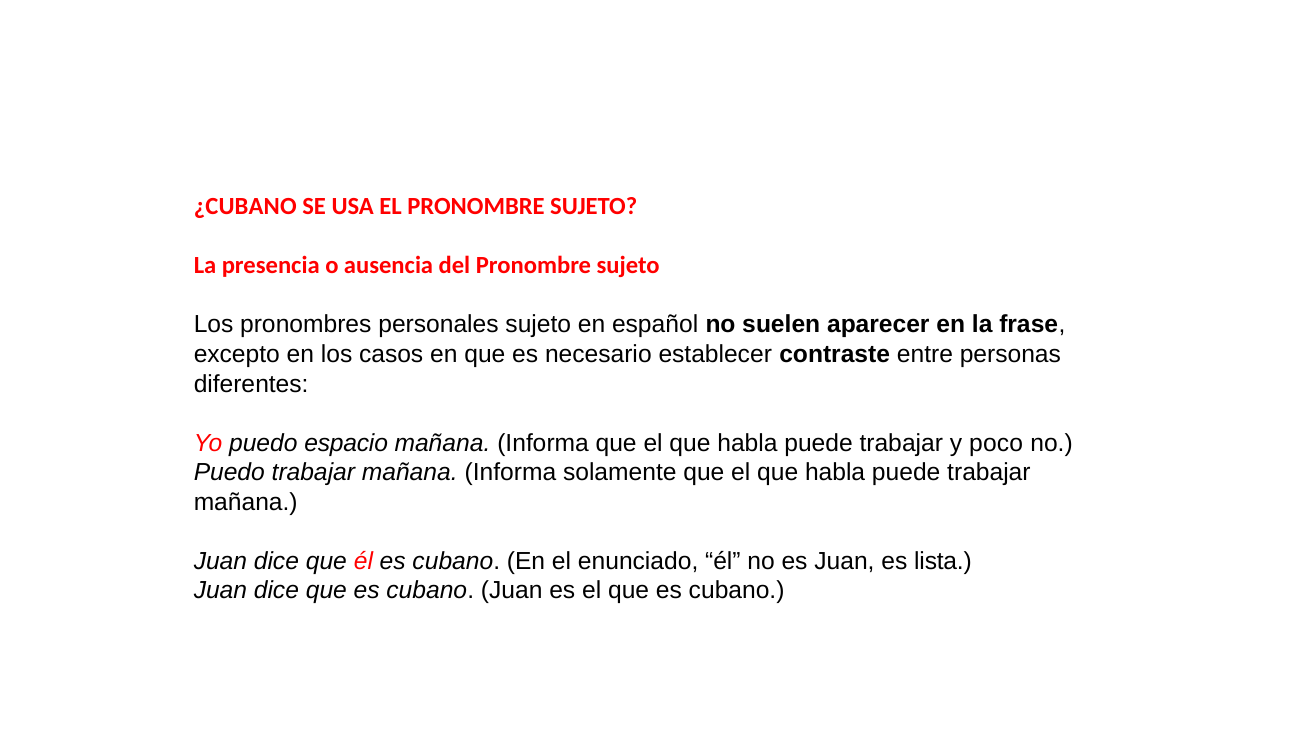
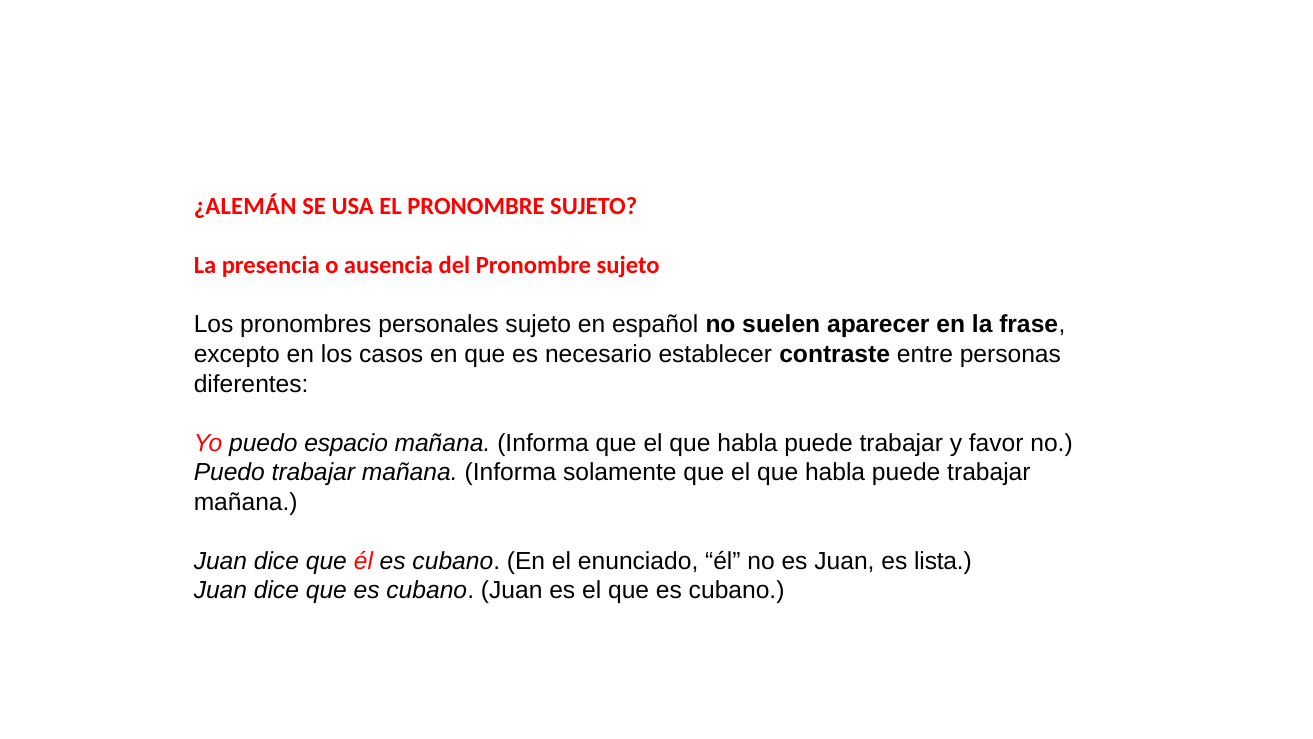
¿CUBANO: ¿CUBANO -> ¿ALEMÁN (245, 206)
poco: poco -> favor (996, 443)
